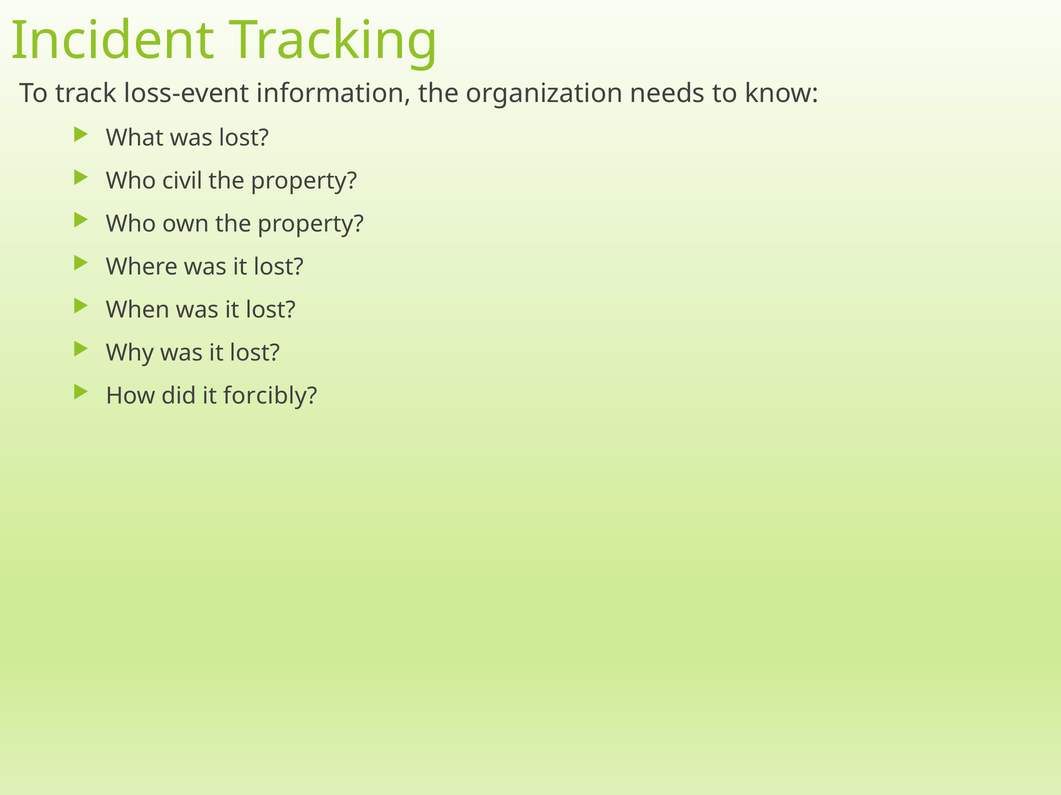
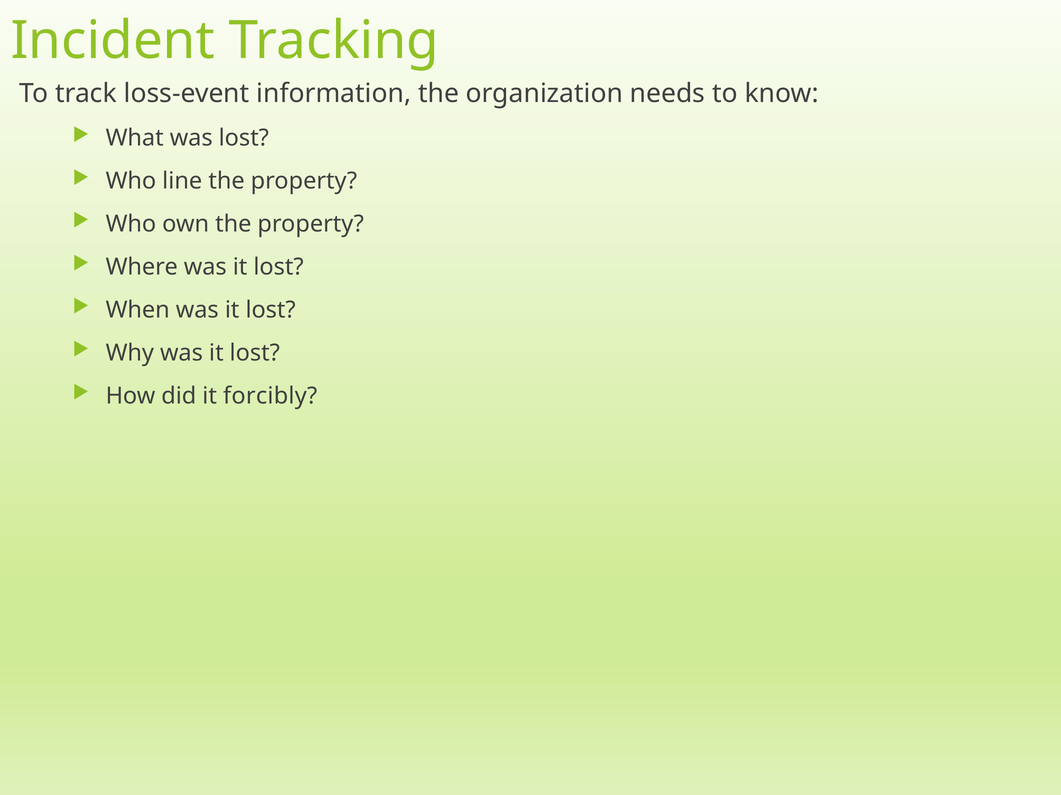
civil: civil -> line (182, 181)
